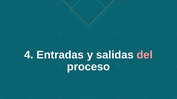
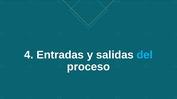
del colour: pink -> light blue (145, 55)
